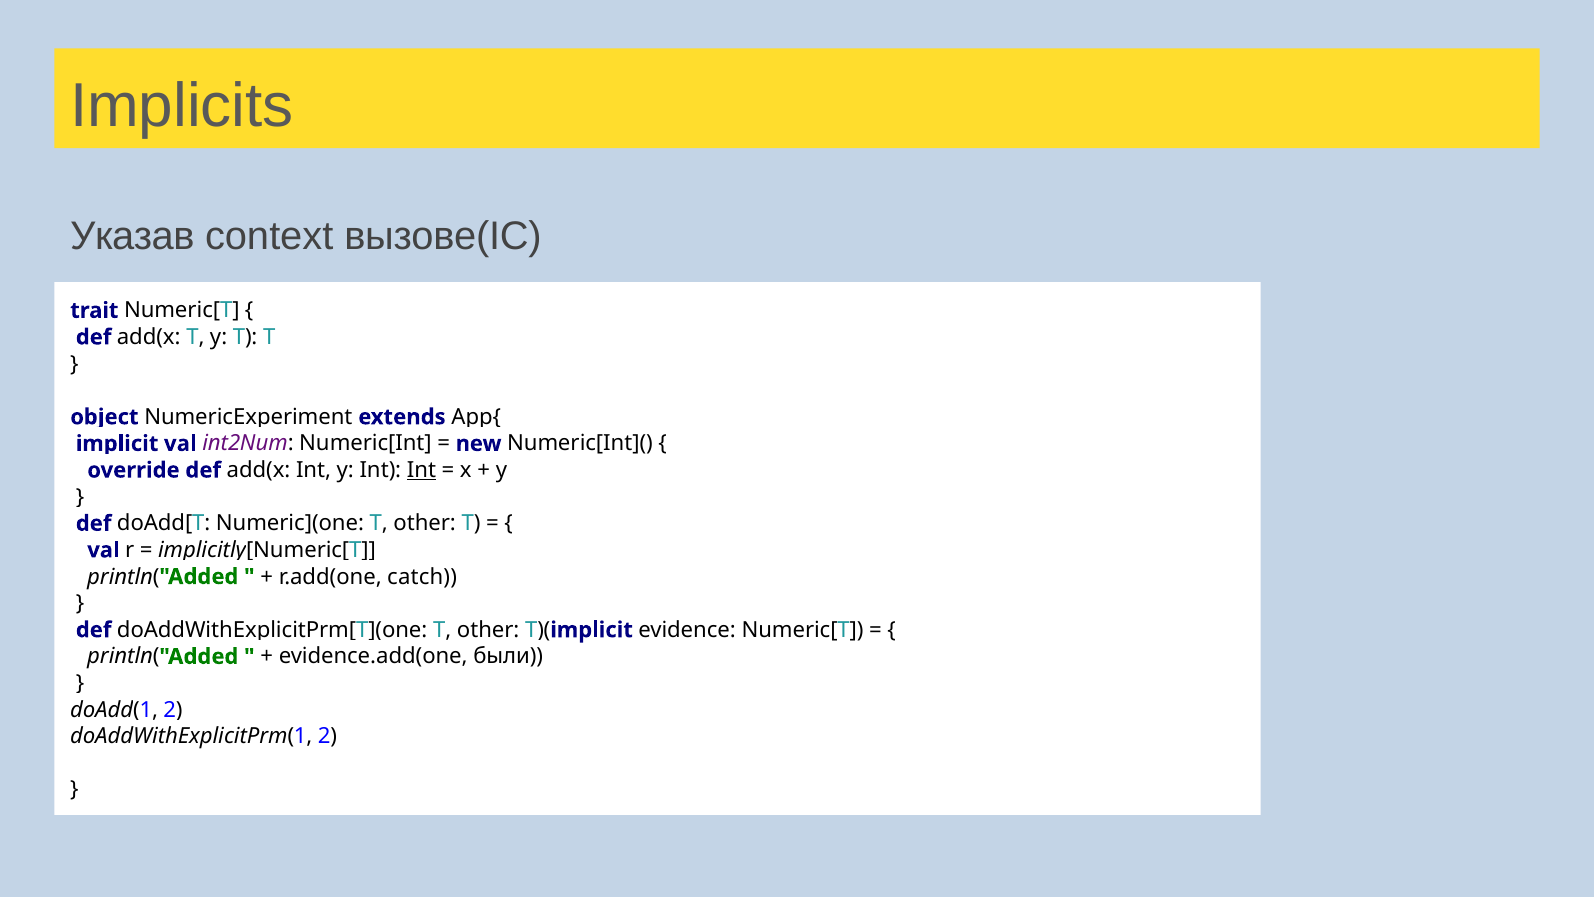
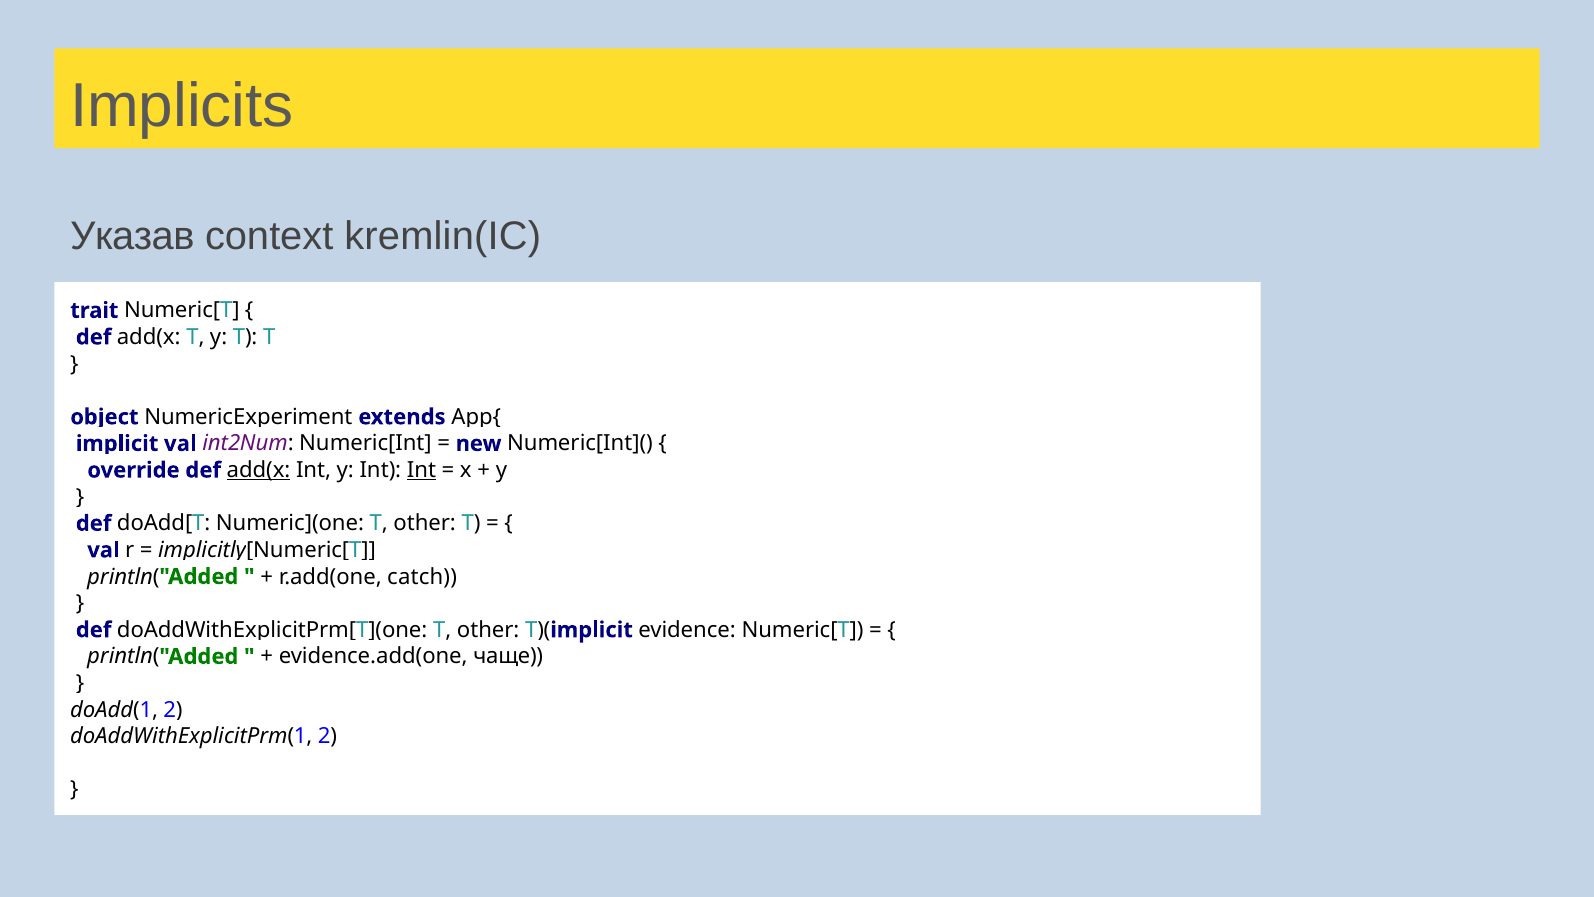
вызове(IC: вызове(IC -> kremlin(IC (443, 236)
add(x underline: none -> present (259, 470)
были: были -> чаще (508, 656)
